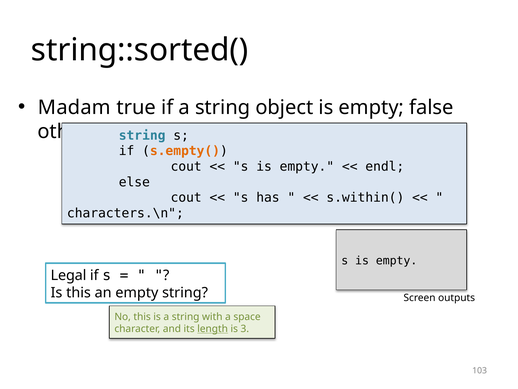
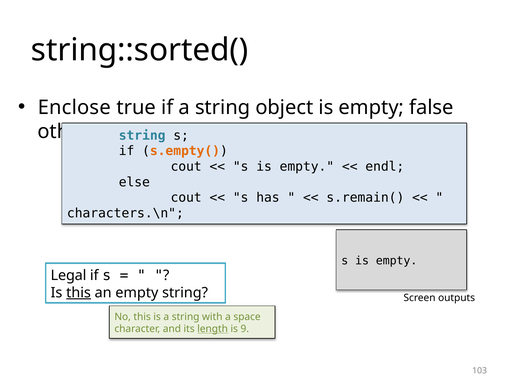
Madam: Madam -> Enclose (74, 107)
s.within(: s.within( -> s.remain( (365, 197)
this underline: none -> present (79, 292)
3: 3 -> 9 (245, 328)
